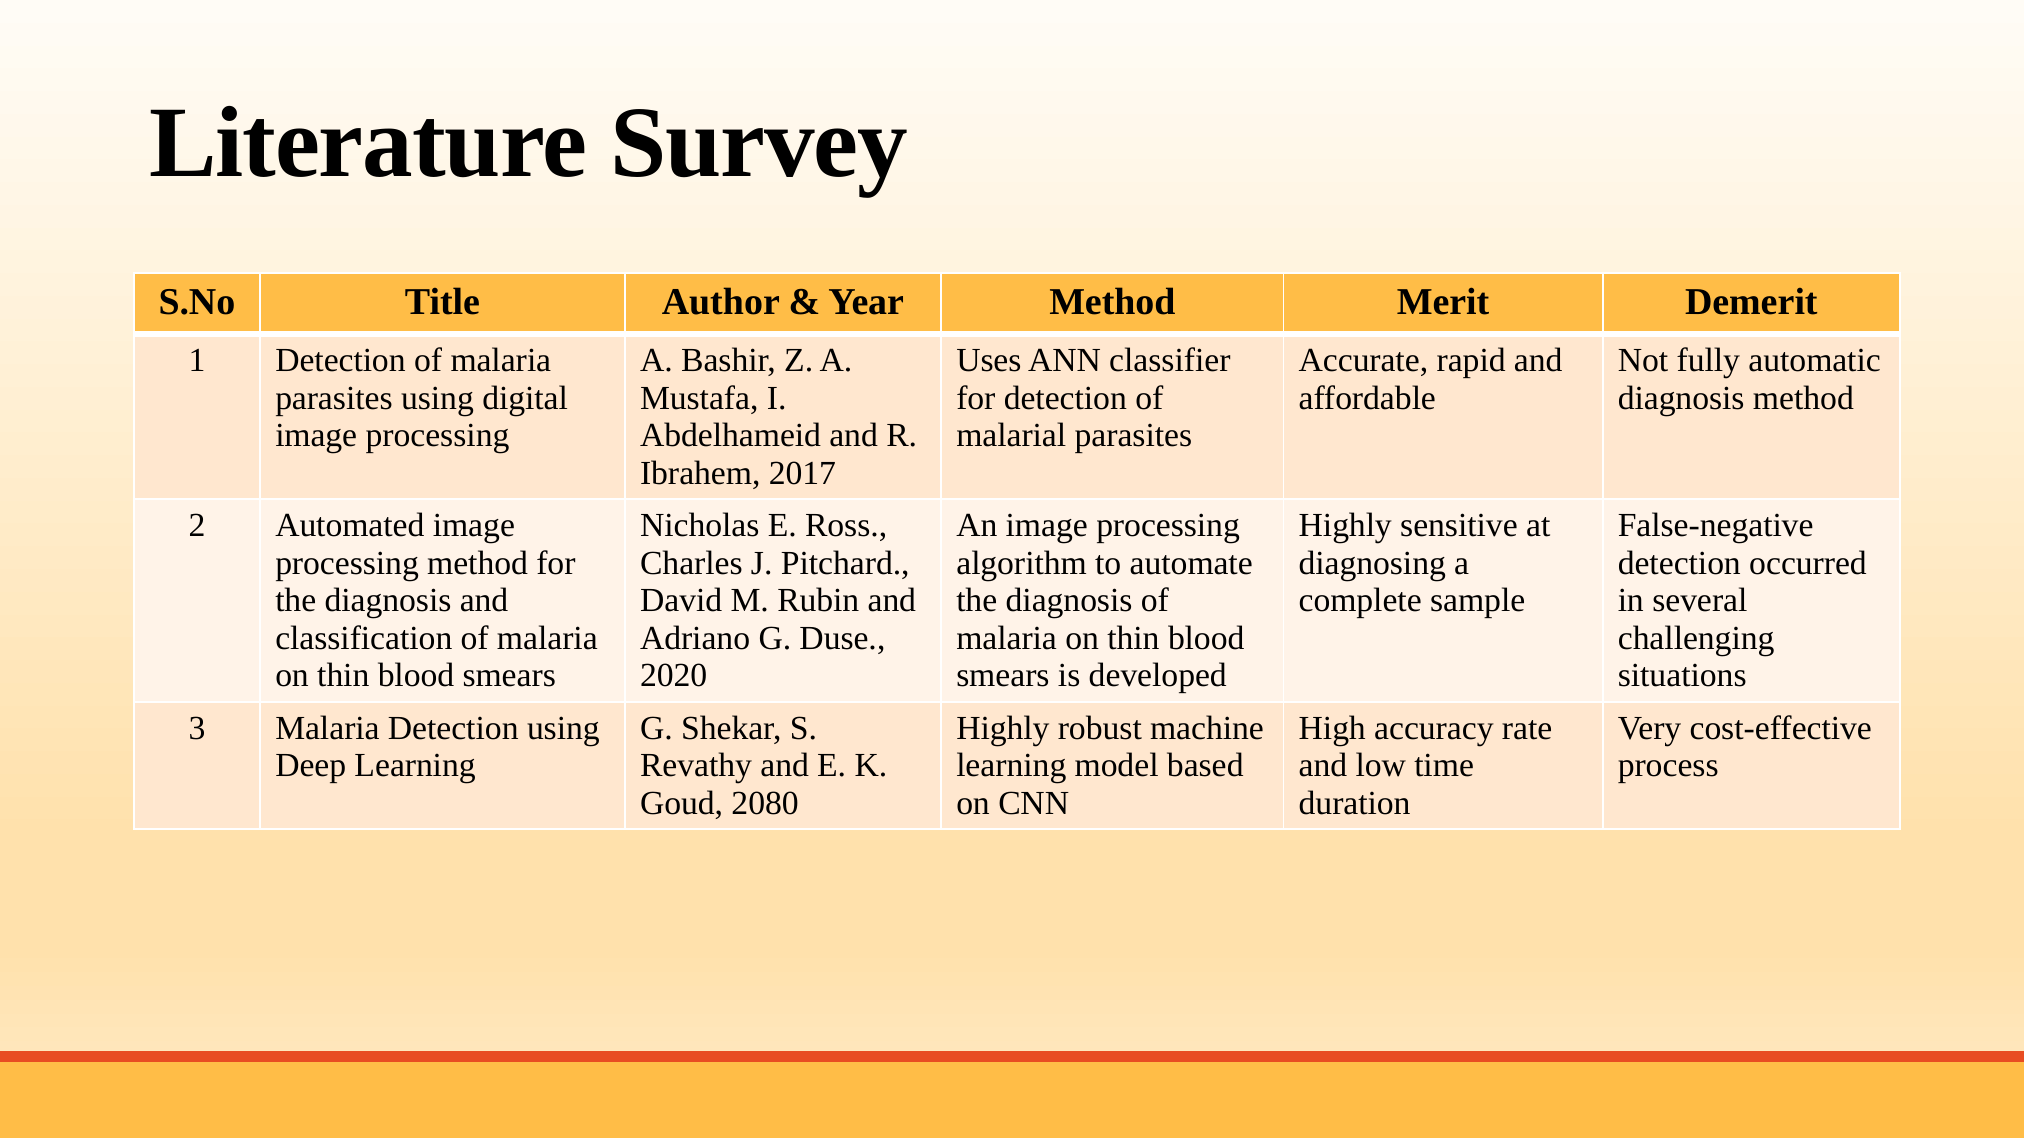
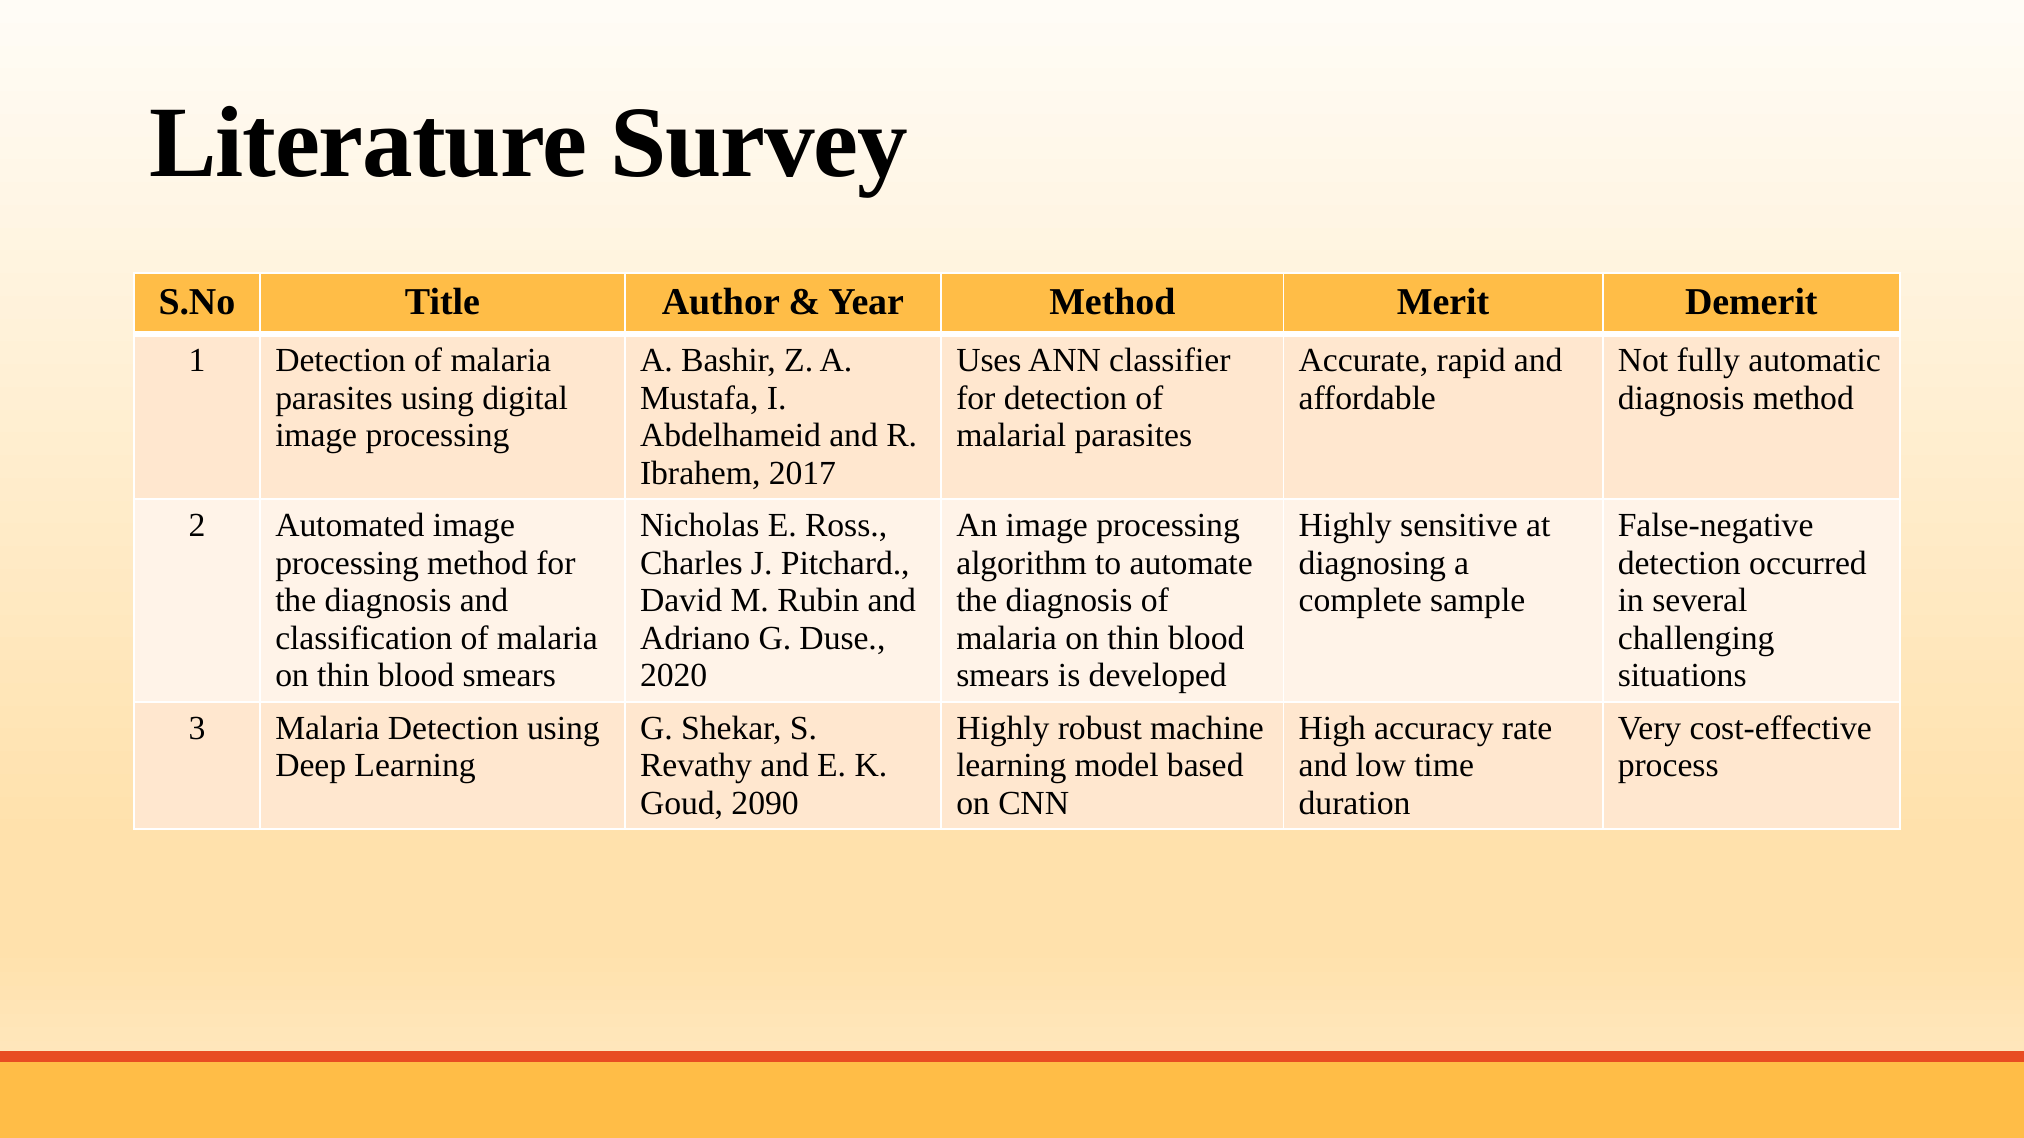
2080: 2080 -> 2090 (765, 804)
